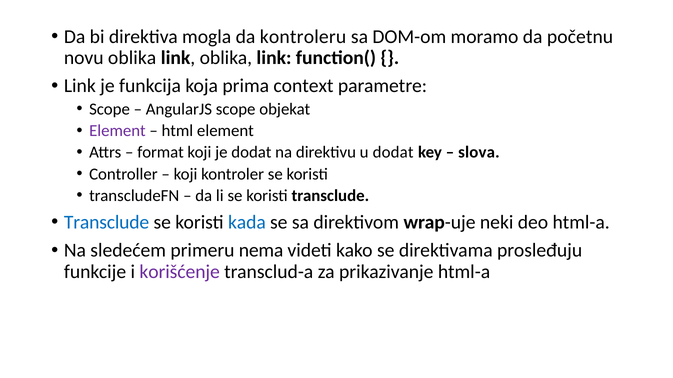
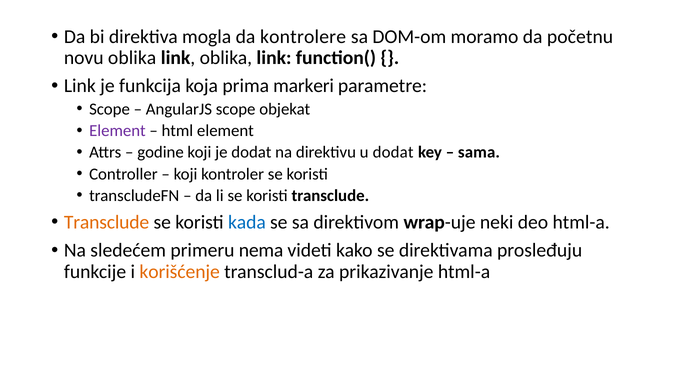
kontroleru: kontroleru -> kontrolere (303, 37)
context: context -> markeri (304, 86)
format: format -> godine (161, 153)
slova: slova -> sama (479, 153)
Transclude colour: blue -> orange (107, 223)
korišćenje colour: purple -> orange (180, 272)
